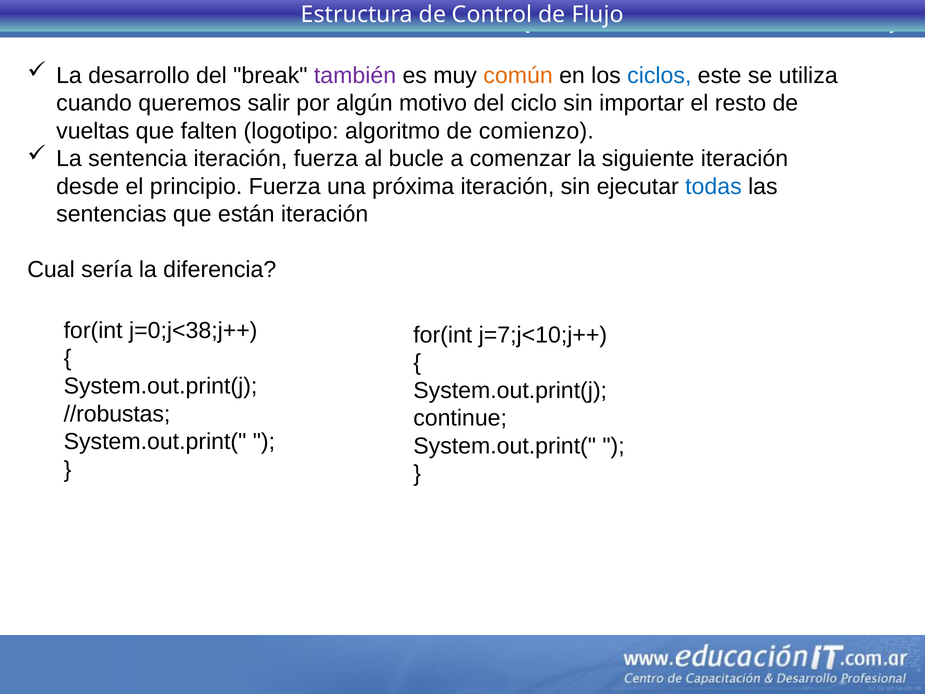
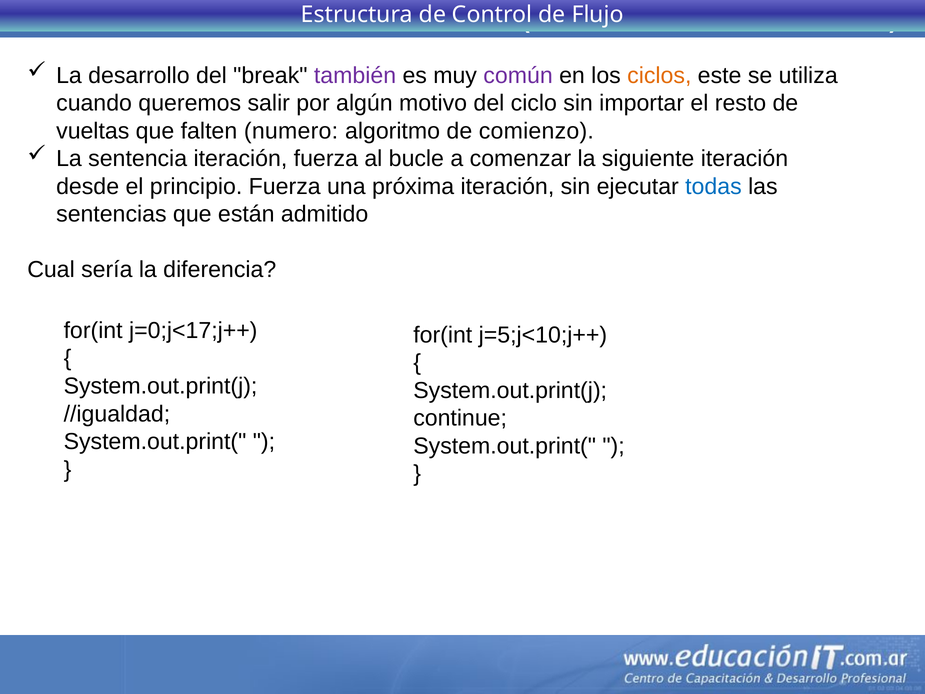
común colour: orange -> purple (518, 76)
ciclos colour: blue -> orange (659, 76)
falten logotipo: logotipo -> numero (291, 131)
están iteración: iteración -> admitido (325, 214)
j=0;j<38;j++: j=0;j<38;j++ -> j=0;j<17;j++ (193, 330)
j=7;j<10;j++: j=7;j<10;j++ -> j=5;j<10;j++ (543, 335)
//robustas: //robustas -> //igualdad (117, 414)
